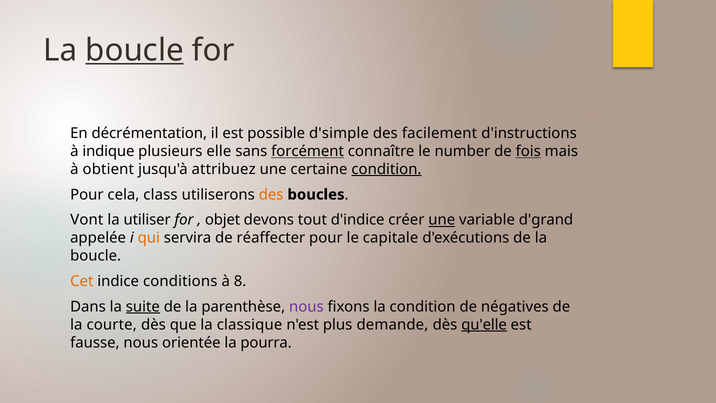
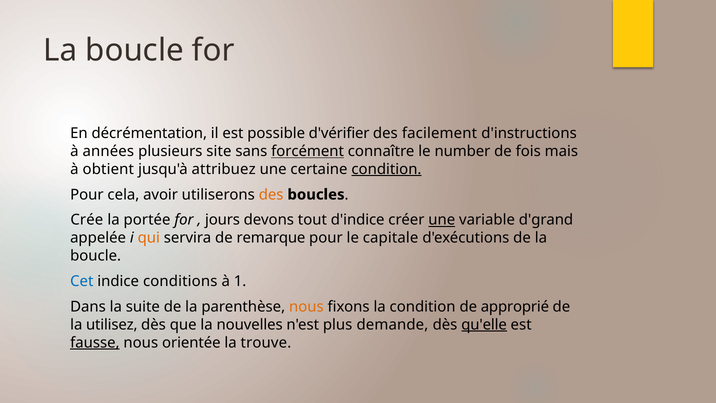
boucle underline: present -> none (135, 50)
d'simple: d'simple -> d'vérifier (339, 133)
indique: indique -> années (108, 151)
elle: elle -> site (219, 151)
fois underline: present -> none (528, 151)
class: class -> avoir (161, 195)
Vont: Vont -> Crée (87, 220)
utiliser: utiliser -> portée (147, 220)
objet: objet -> jours (223, 220)
réaffecter: réaffecter -> remarque (271, 238)
Cet colour: orange -> blue (82, 281)
8: 8 -> 1 (240, 281)
suite underline: present -> none (143, 307)
nous colour: purple -> orange (306, 307)
négatives: négatives -> approprié (515, 307)
courte: courte -> utilisez (112, 324)
classique: classique -> nouvelles (250, 324)
fausse underline: none -> present (95, 342)
pourra: pourra -> trouve (266, 342)
